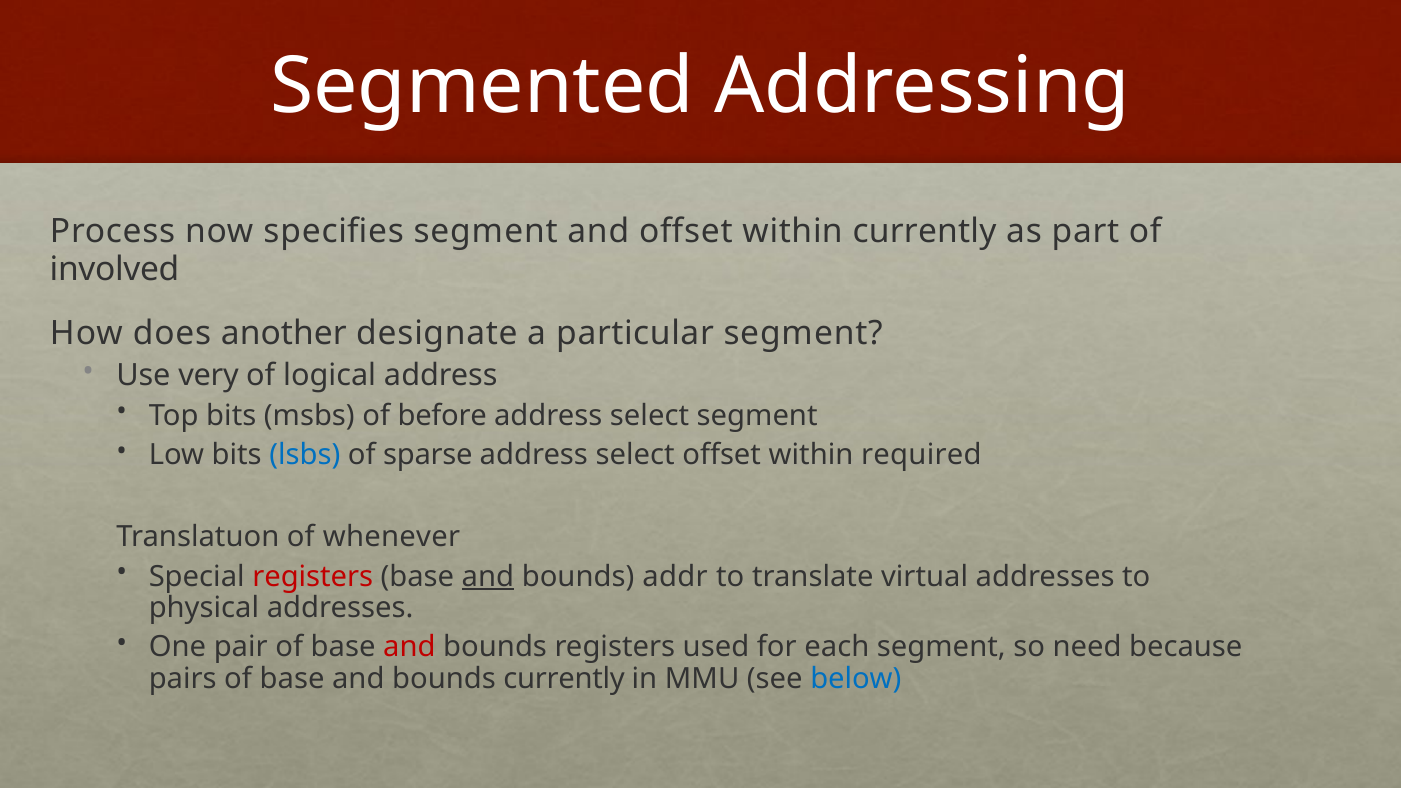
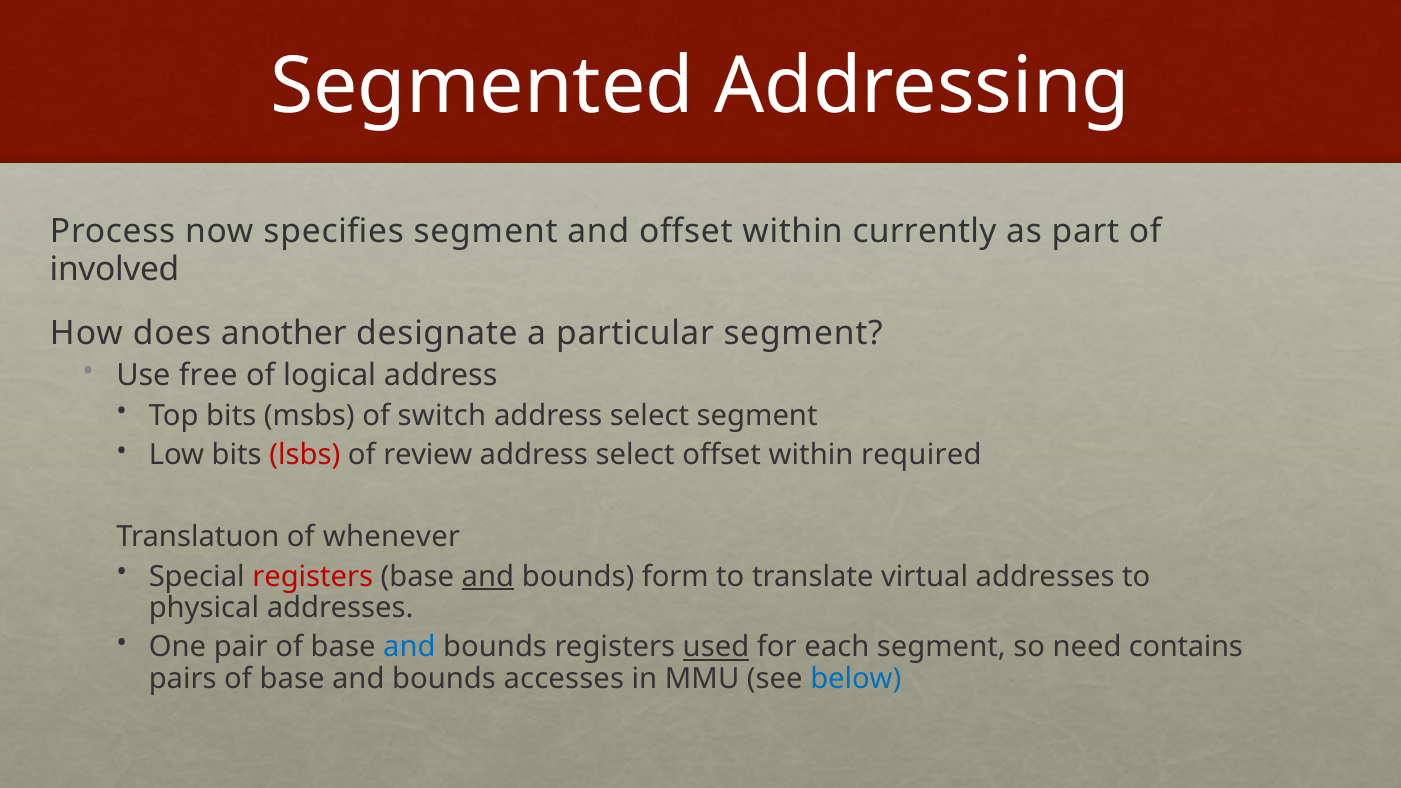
very: very -> free (208, 375)
before: before -> switch (442, 415)
lsbs colour: blue -> red (305, 455)
sparse: sparse -> review (428, 455)
addr: addr -> form (675, 576)
and colour: red -> blue (409, 647)
used underline: none -> present (716, 647)
because: because -> contains (1186, 647)
bounds currently: currently -> accesses (564, 679)
